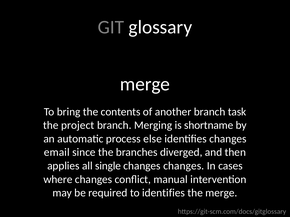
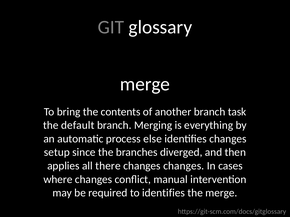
project: project -> default (78, 126)
shortname: shortname -> everything (209, 126)
email: email -> setup (57, 153)
single: single -> there (108, 166)
